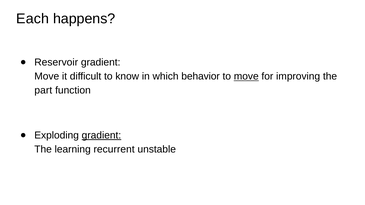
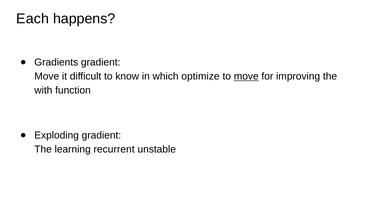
Reservoir: Reservoir -> Gradients (56, 62)
behavior: behavior -> optimize (201, 76)
part: part -> with (43, 90)
gradient underline: present -> none (101, 135)
